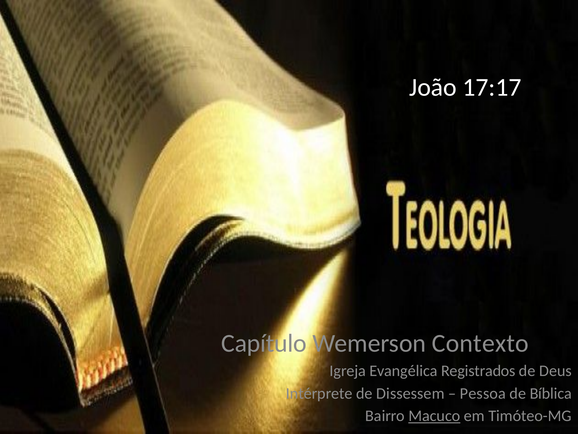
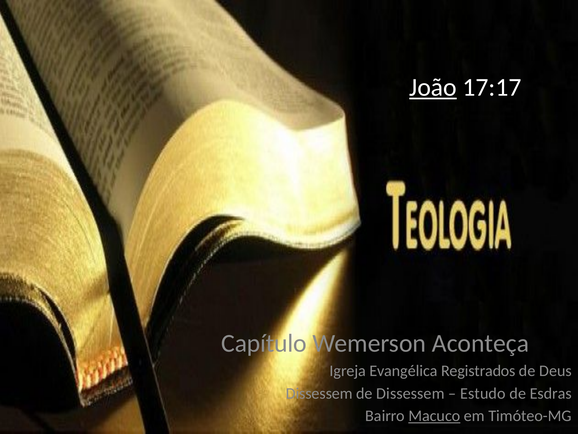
João underline: none -> present (433, 87)
Contexto: Contexto -> Aconteça (480, 343)
Intérprete: Intérprete -> Dissessem (319, 393)
Pessoa: Pessoa -> Estudo (483, 393)
Bíblica: Bíblica -> Esdras (551, 393)
